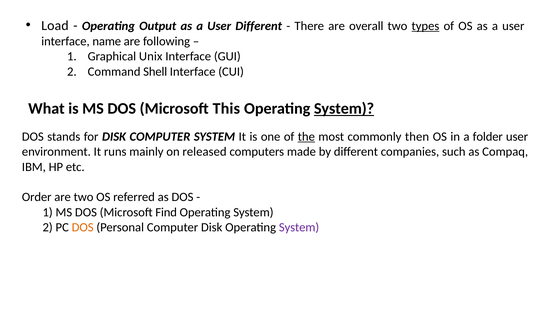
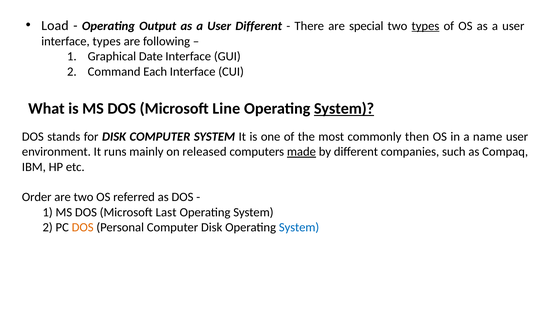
overall: overall -> special (366, 26)
interface name: name -> types (107, 41)
Unix: Unix -> Date (151, 56)
Shell: Shell -> Each (155, 72)
This: This -> Line (226, 108)
the underline: present -> none (306, 137)
folder: folder -> name (488, 137)
made underline: none -> present (301, 152)
Find: Find -> Last (166, 212)
System colour: purple -> blue (299, 227)
